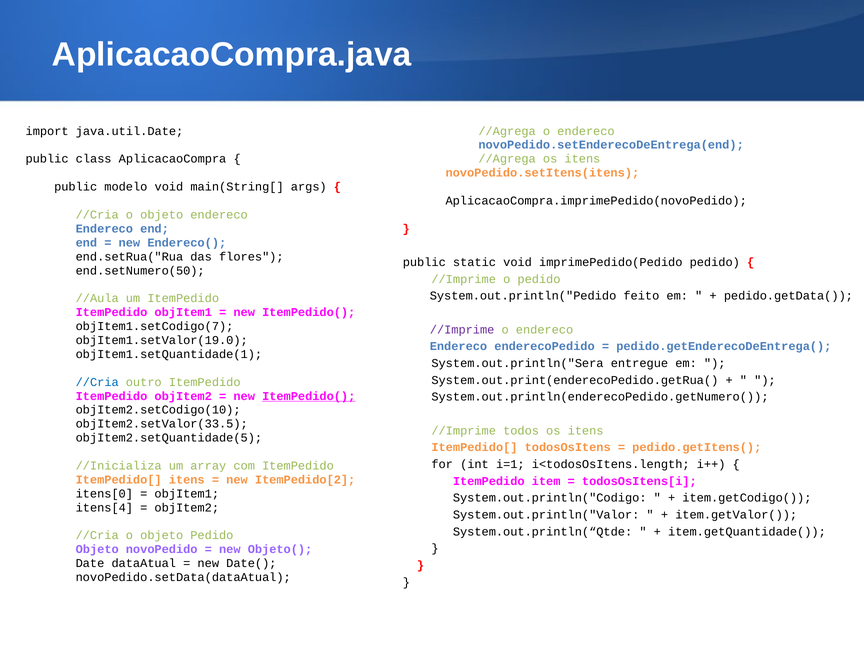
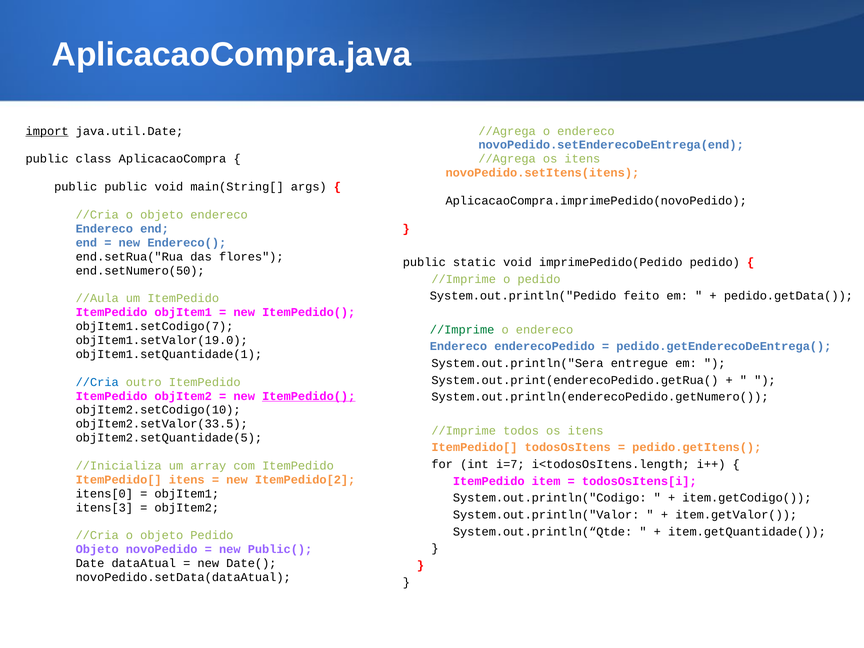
import underline: none -> present (47, 131)
public modelo: modelo -> public (126, 187)
//Imprime colour: purple -> green (462, 330)
i=1: i=1 -> i=7 (510, 464)
itens[4: itens[4 -> itens[3 (104, 508)
Objeto(: Objeto( -> Public( (280, 549)
